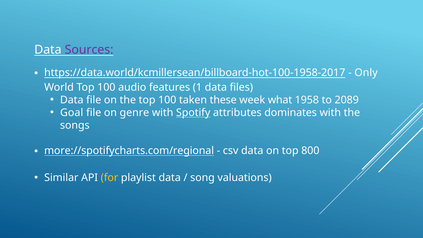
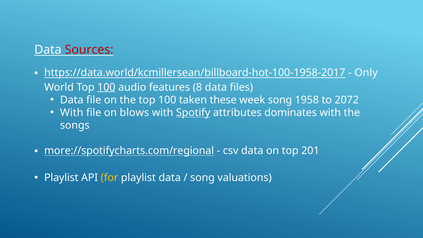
Sources colour: purple -> red (89, 50)
100 underline: none -> present (106, 87)
1: 1 -> 8 (197, 87)
week what: what -> song (280, 100)
2089: 2089 -> 2072 (347, 100)
Goal: Goal -> With (72, 113)
genre: genre -> blows (134, 113)
800: 800 -> 201 (310, 151)
Similar: Similar -> Playlist (61, 178)
